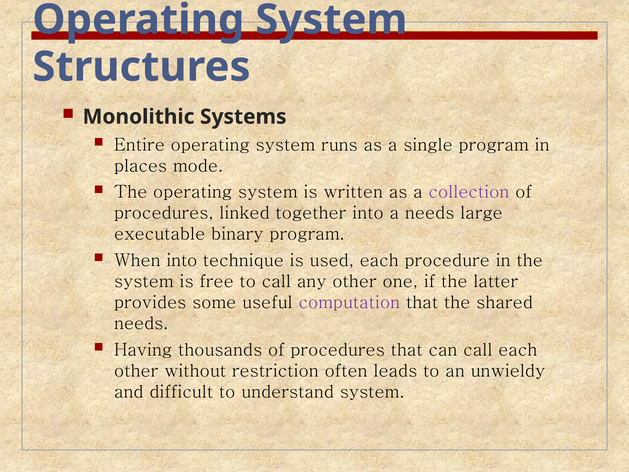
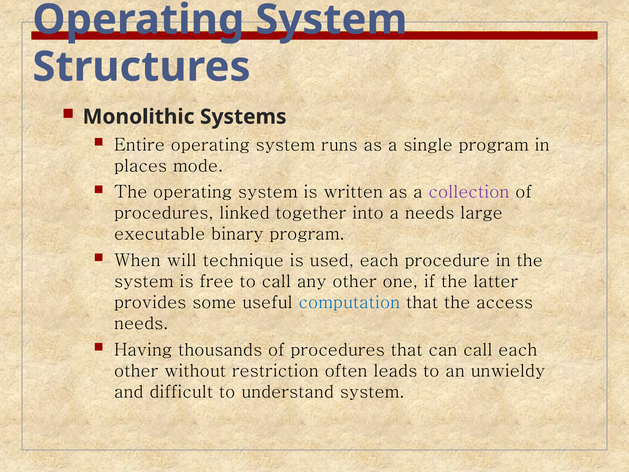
When into: into -> will (182, 260)
computation colour: purple -> blue (349, 302)
shared: shared -> access (505, 302)
